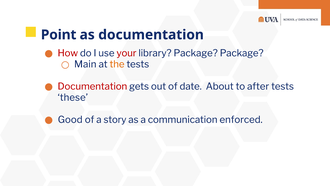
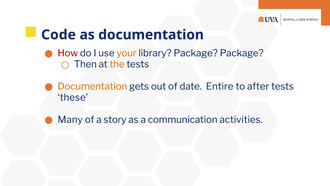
Point: Point -> Code (59, 35)
your colour: red -> orange (126, 53)
Main: Main -> Then (85, 64)
Documentation colour: red -> orange (92, 86)
About: About -> Entire (220, 86)
Good: Good -> Many (70, 119)
enforced: enforced -> activities (241, 119)
